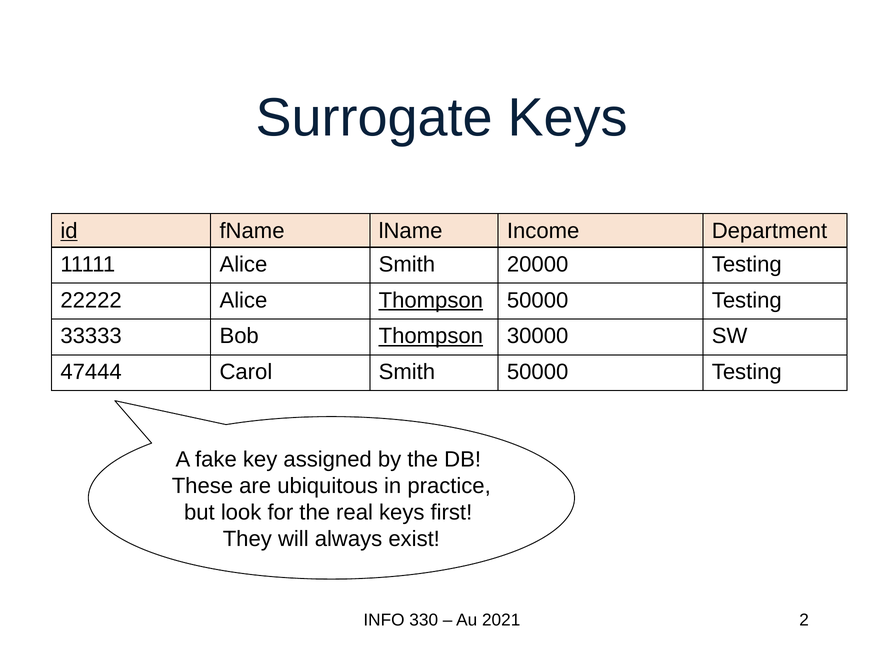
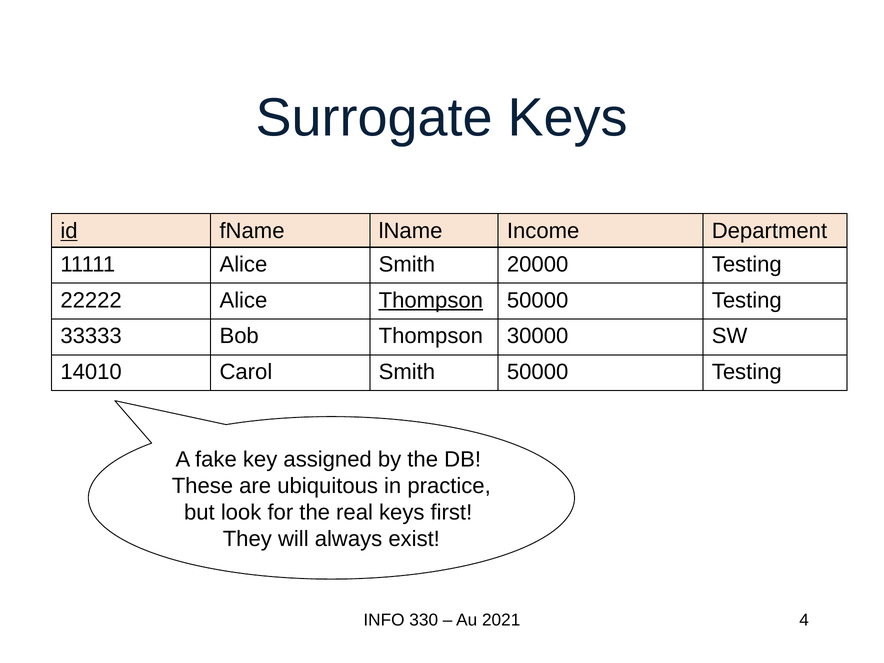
Thompson underline: present -> none (431, 336)
47444: 47444 -> 14010 (91, 372)
2: 2 -> 4 (804, 620)
